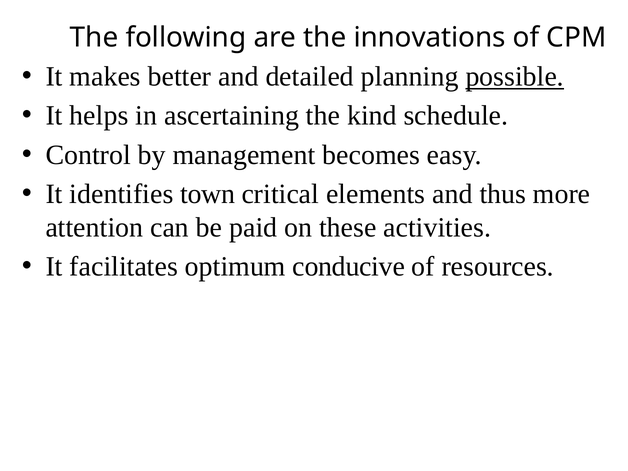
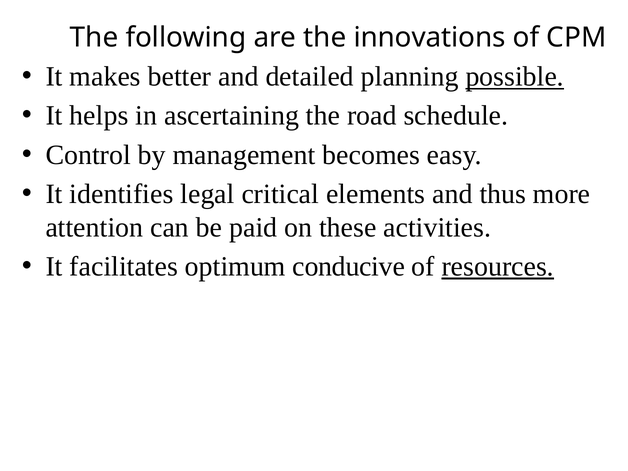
kind: kind -> road (372, 116)
town: town -> legal (207, 194)
resources underline: none -> present (498, 266)
